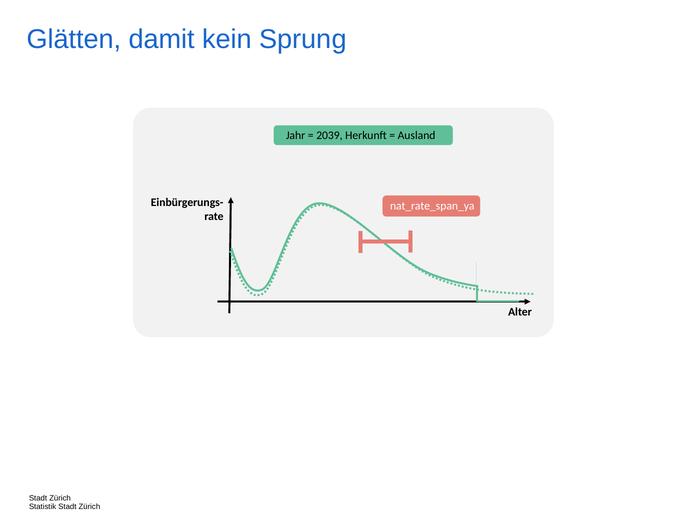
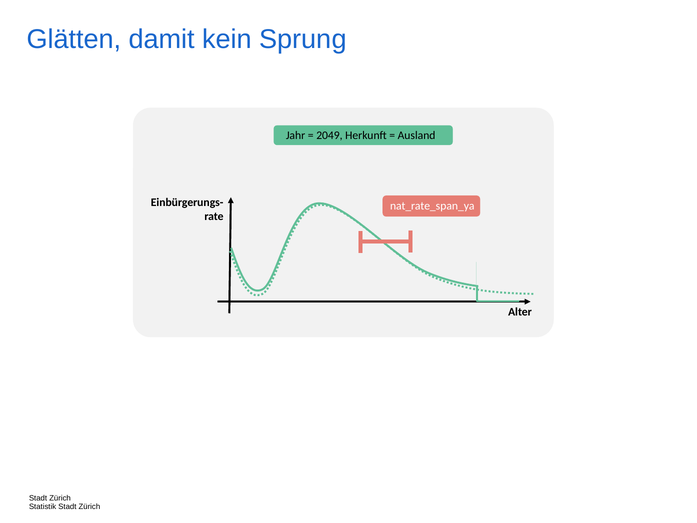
2039: 2039 -> 2049 (329, 135)
